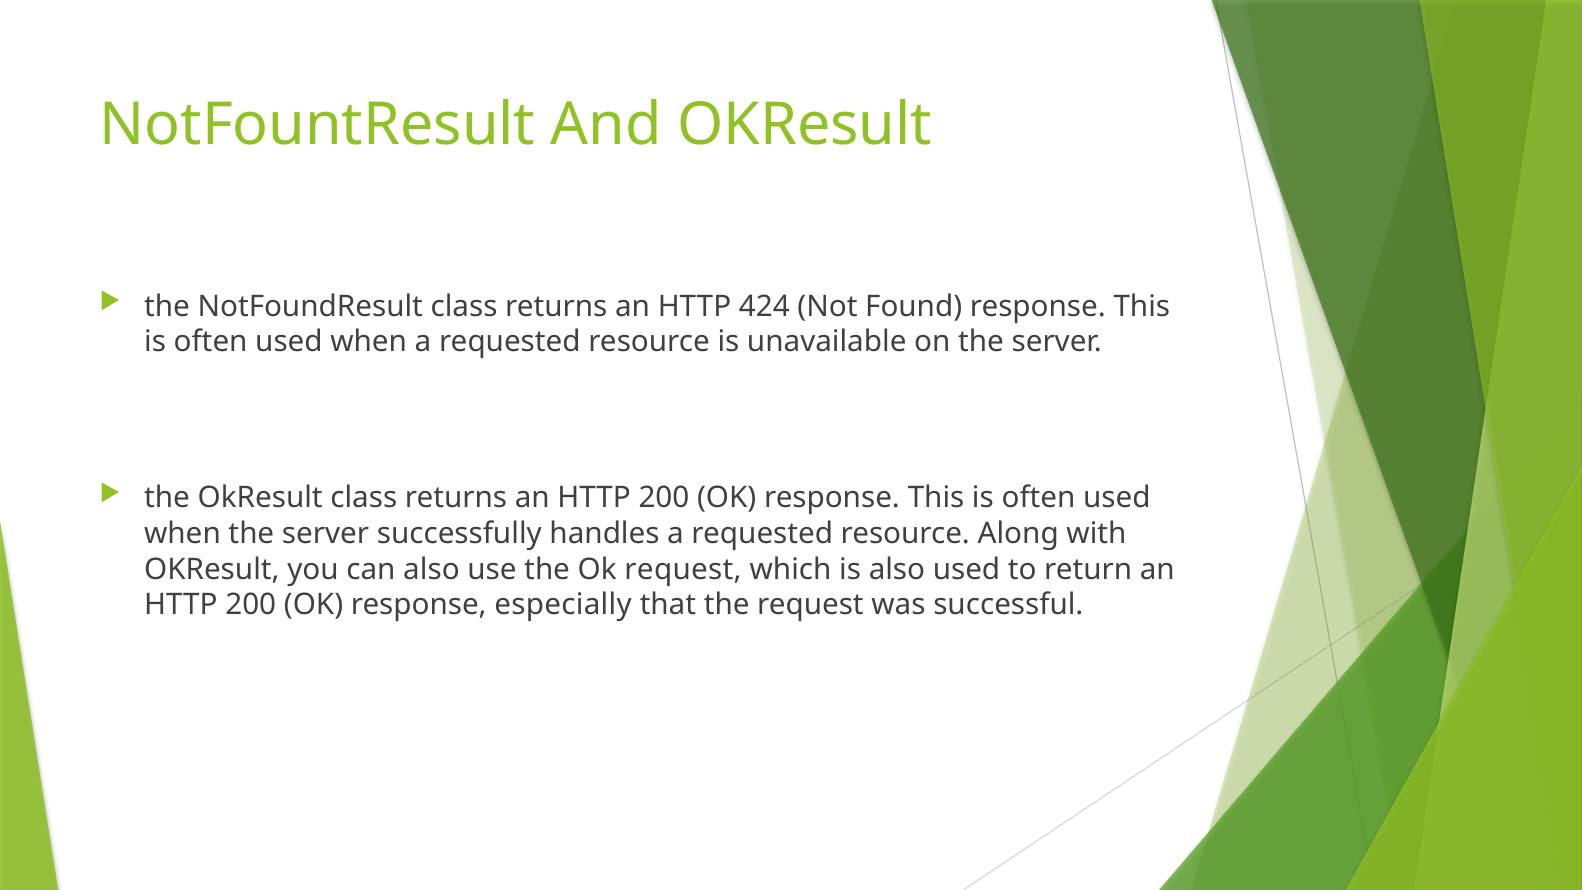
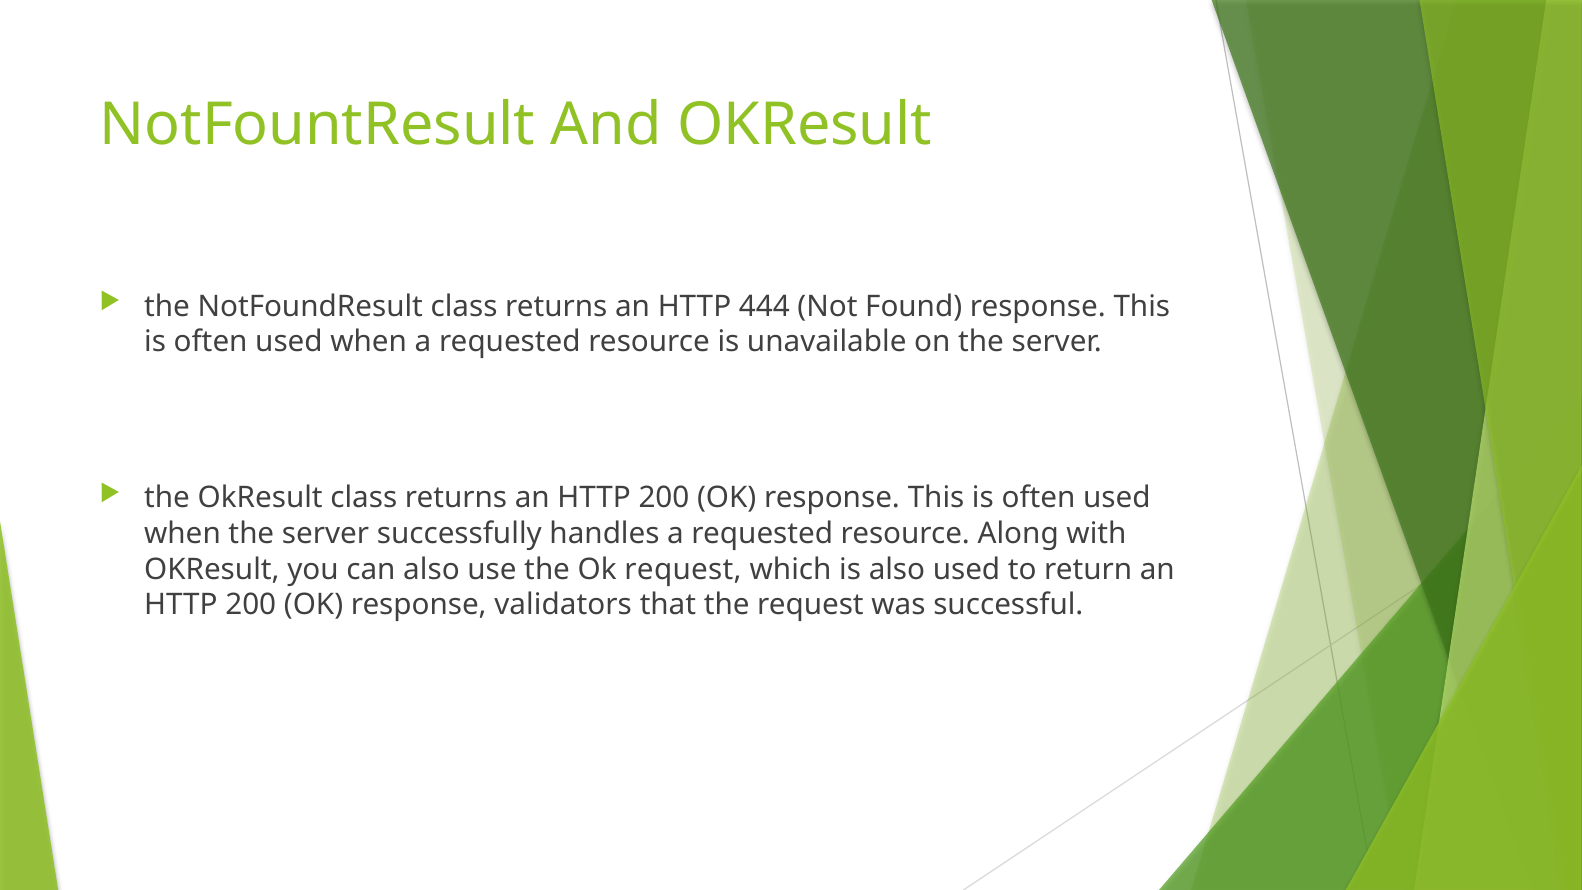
424: 424 -> 444 (764, 306)
especially: especially -> validators (563, 605)
